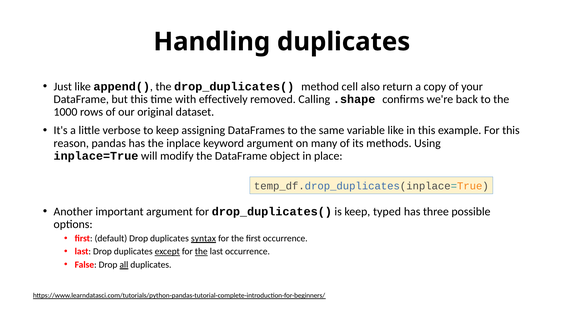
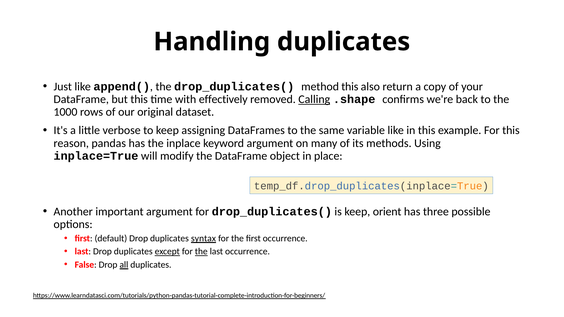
method cell: cell -> this (350, 87)
Calling underline: none -> present (314, 99)
typed: typed -> orient (387, 212)
